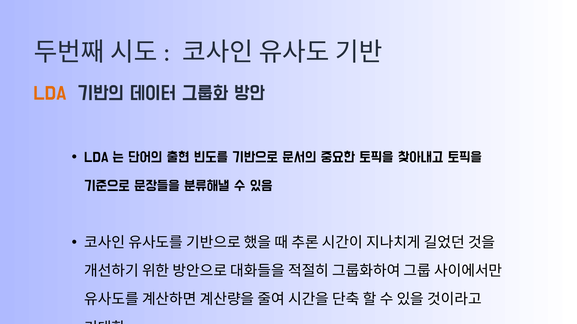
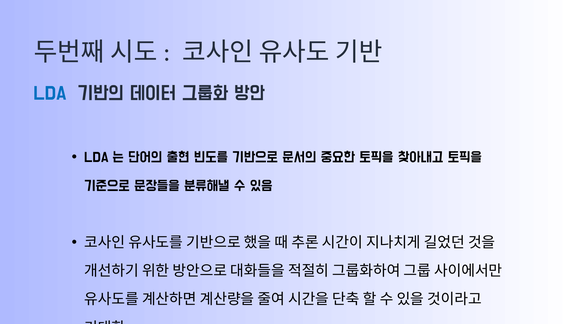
LDA colour: orange -> blue (50, 93)
